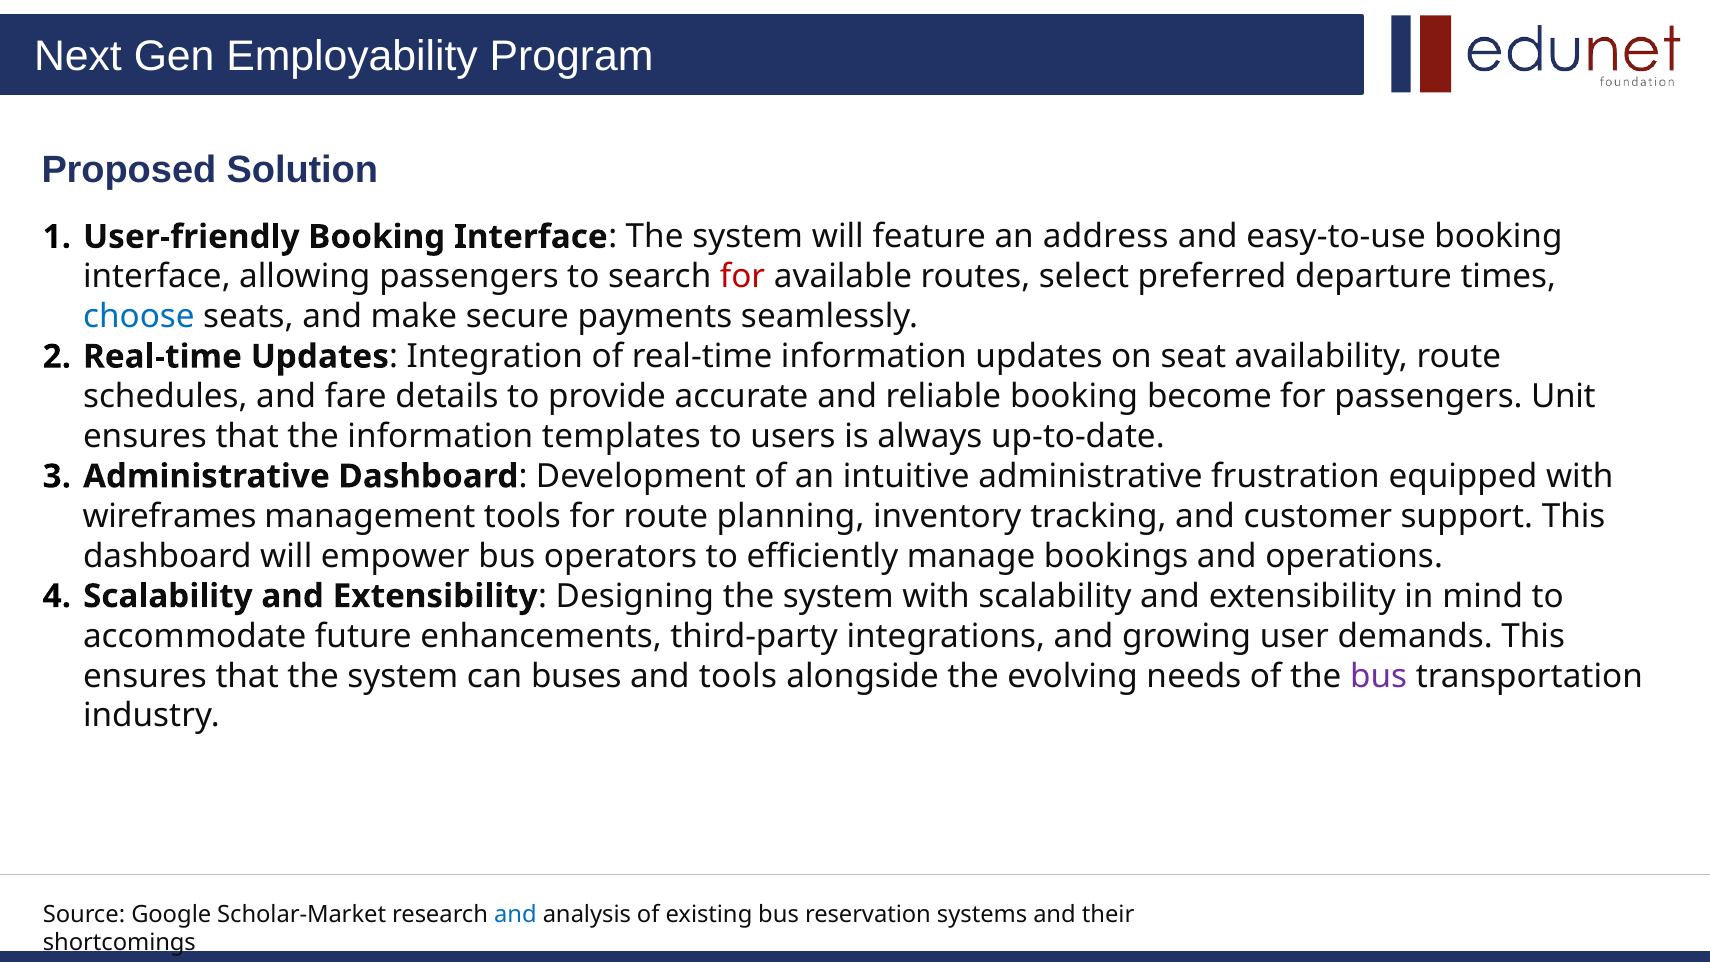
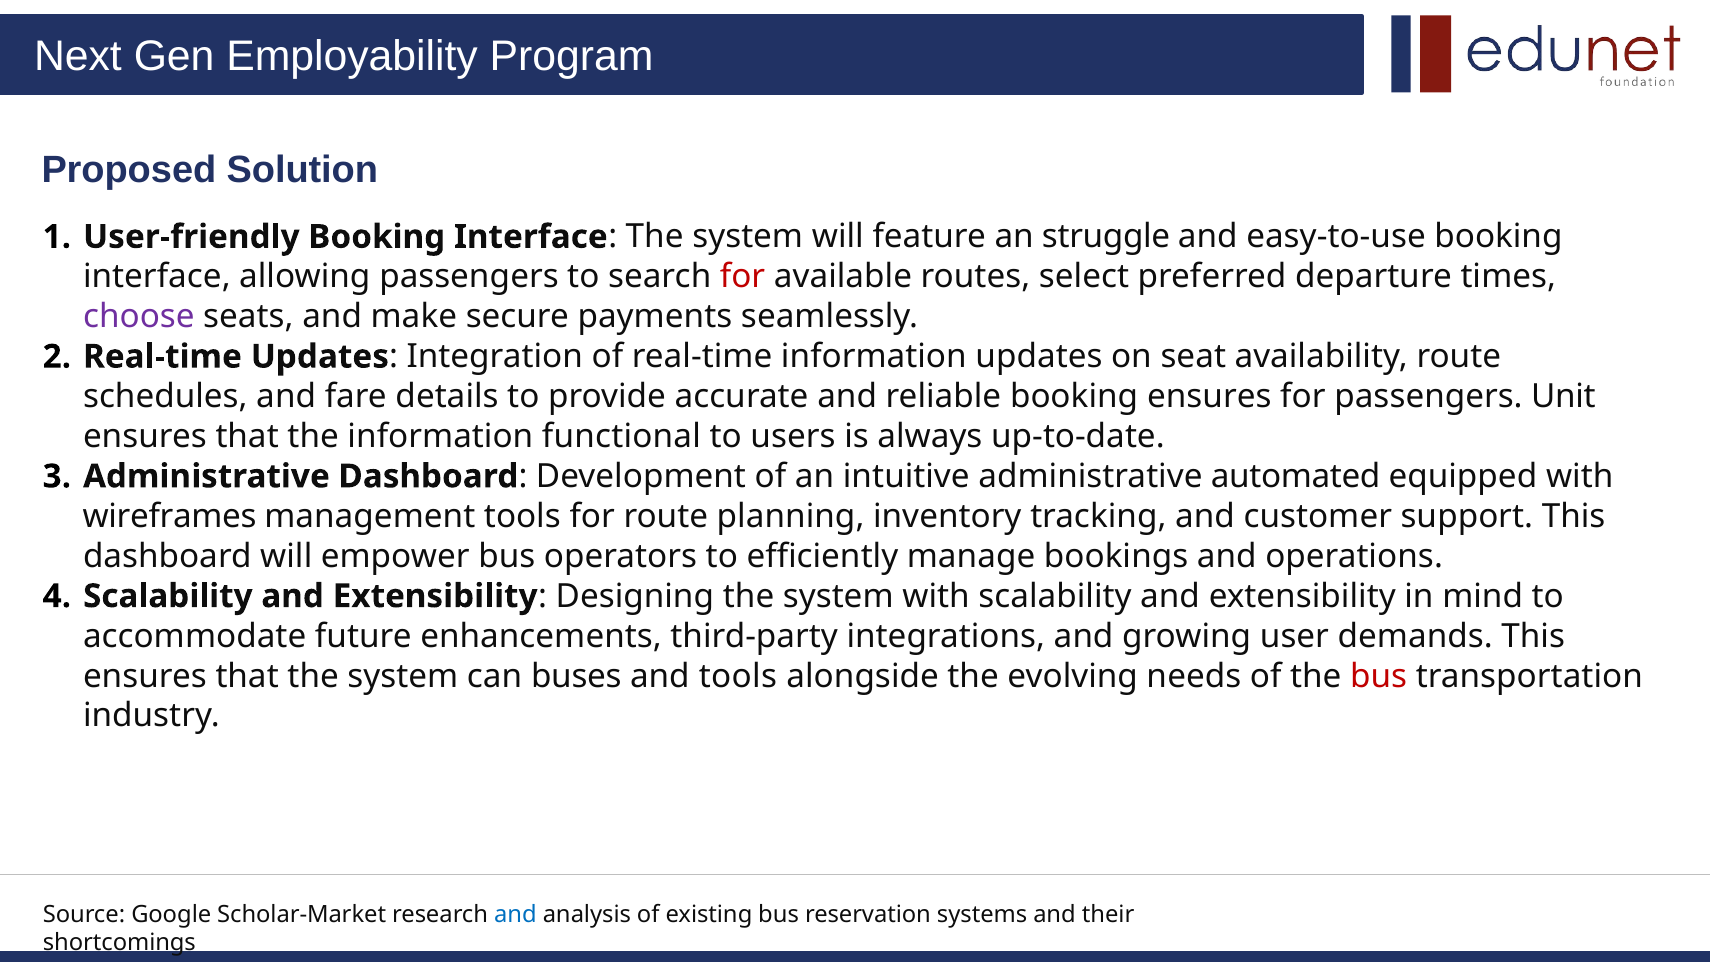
address: address -> struggle (1106, 237)
choose colour: blue -> purple (139, 317)
booking become: become -> ensures (1209, 397)
templates: templates -> functional (621, 436)
frustration: frustration -> automated (1296, 476)
bus colour: purple -> red (1379, 676)
